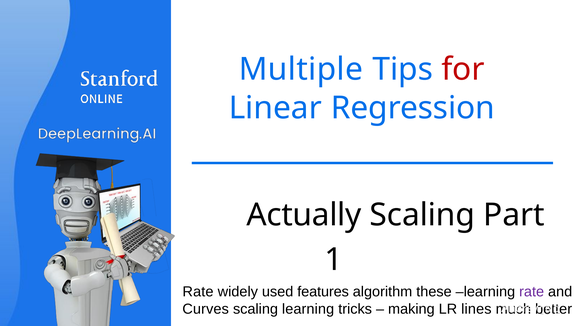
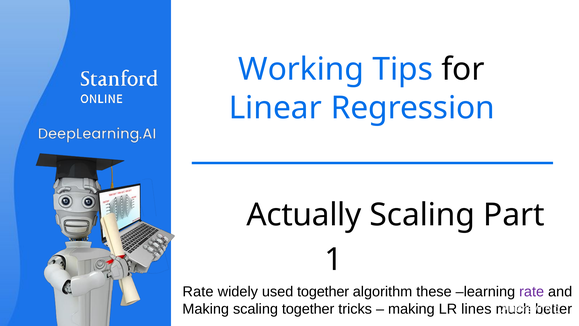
Multiple: Multiple -> Working (301, 69)
for colour: red -> black (463, 69)
used features: features -> together (323, 291)
Curves: Curves -> Making (206, 309)
scaling learning: learning -> together (308, 309)
